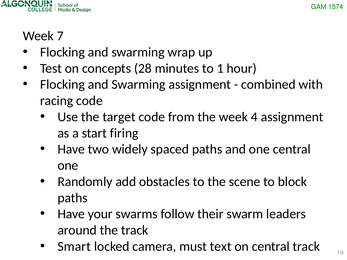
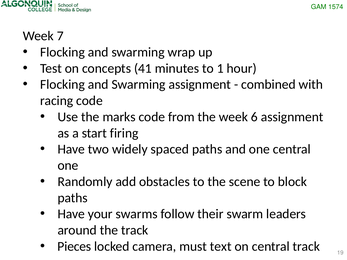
28: 28 -> 41 (143, 68)
target: target -> marks (119, 117)
4: 4 -> 6 (254, 117)
Smart: Smart -> Pieces (74, 247)
